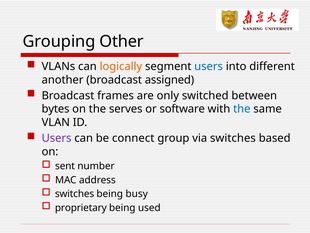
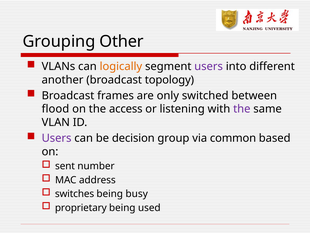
users colour: blue -> purple (209, 66)
assigned: assigned -> topology (169, 80)
bytes: bytes -> flood (55, 109)
serves: serves -> access (126, 109)
software: software -> listening (182, 109)
the colour: blue -> purple (242, 109)
connect: connect -> decision (133, 138)
via switches: switches -> common (233, 138)
